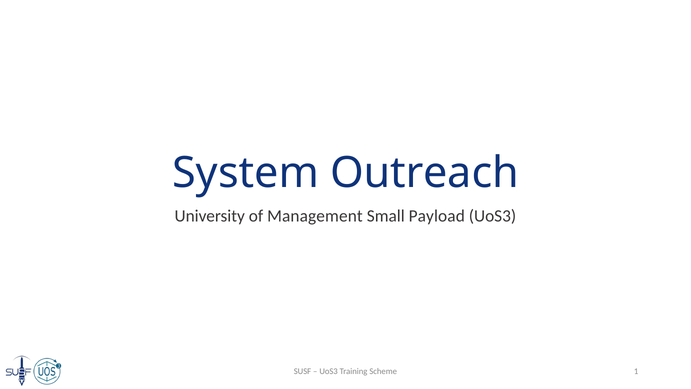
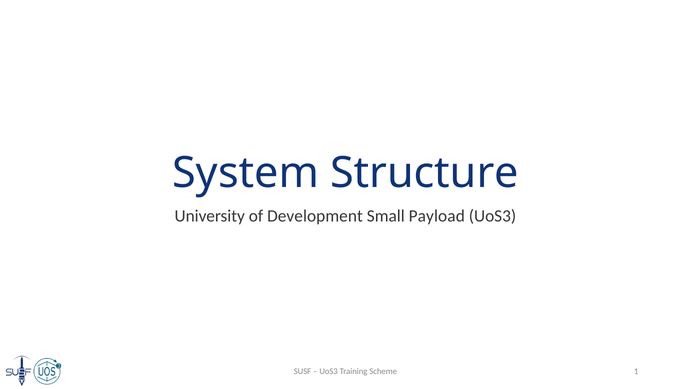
Outreach: Outreach -> Structure (424, 173)
Management: Management -> Development (315, 216)
